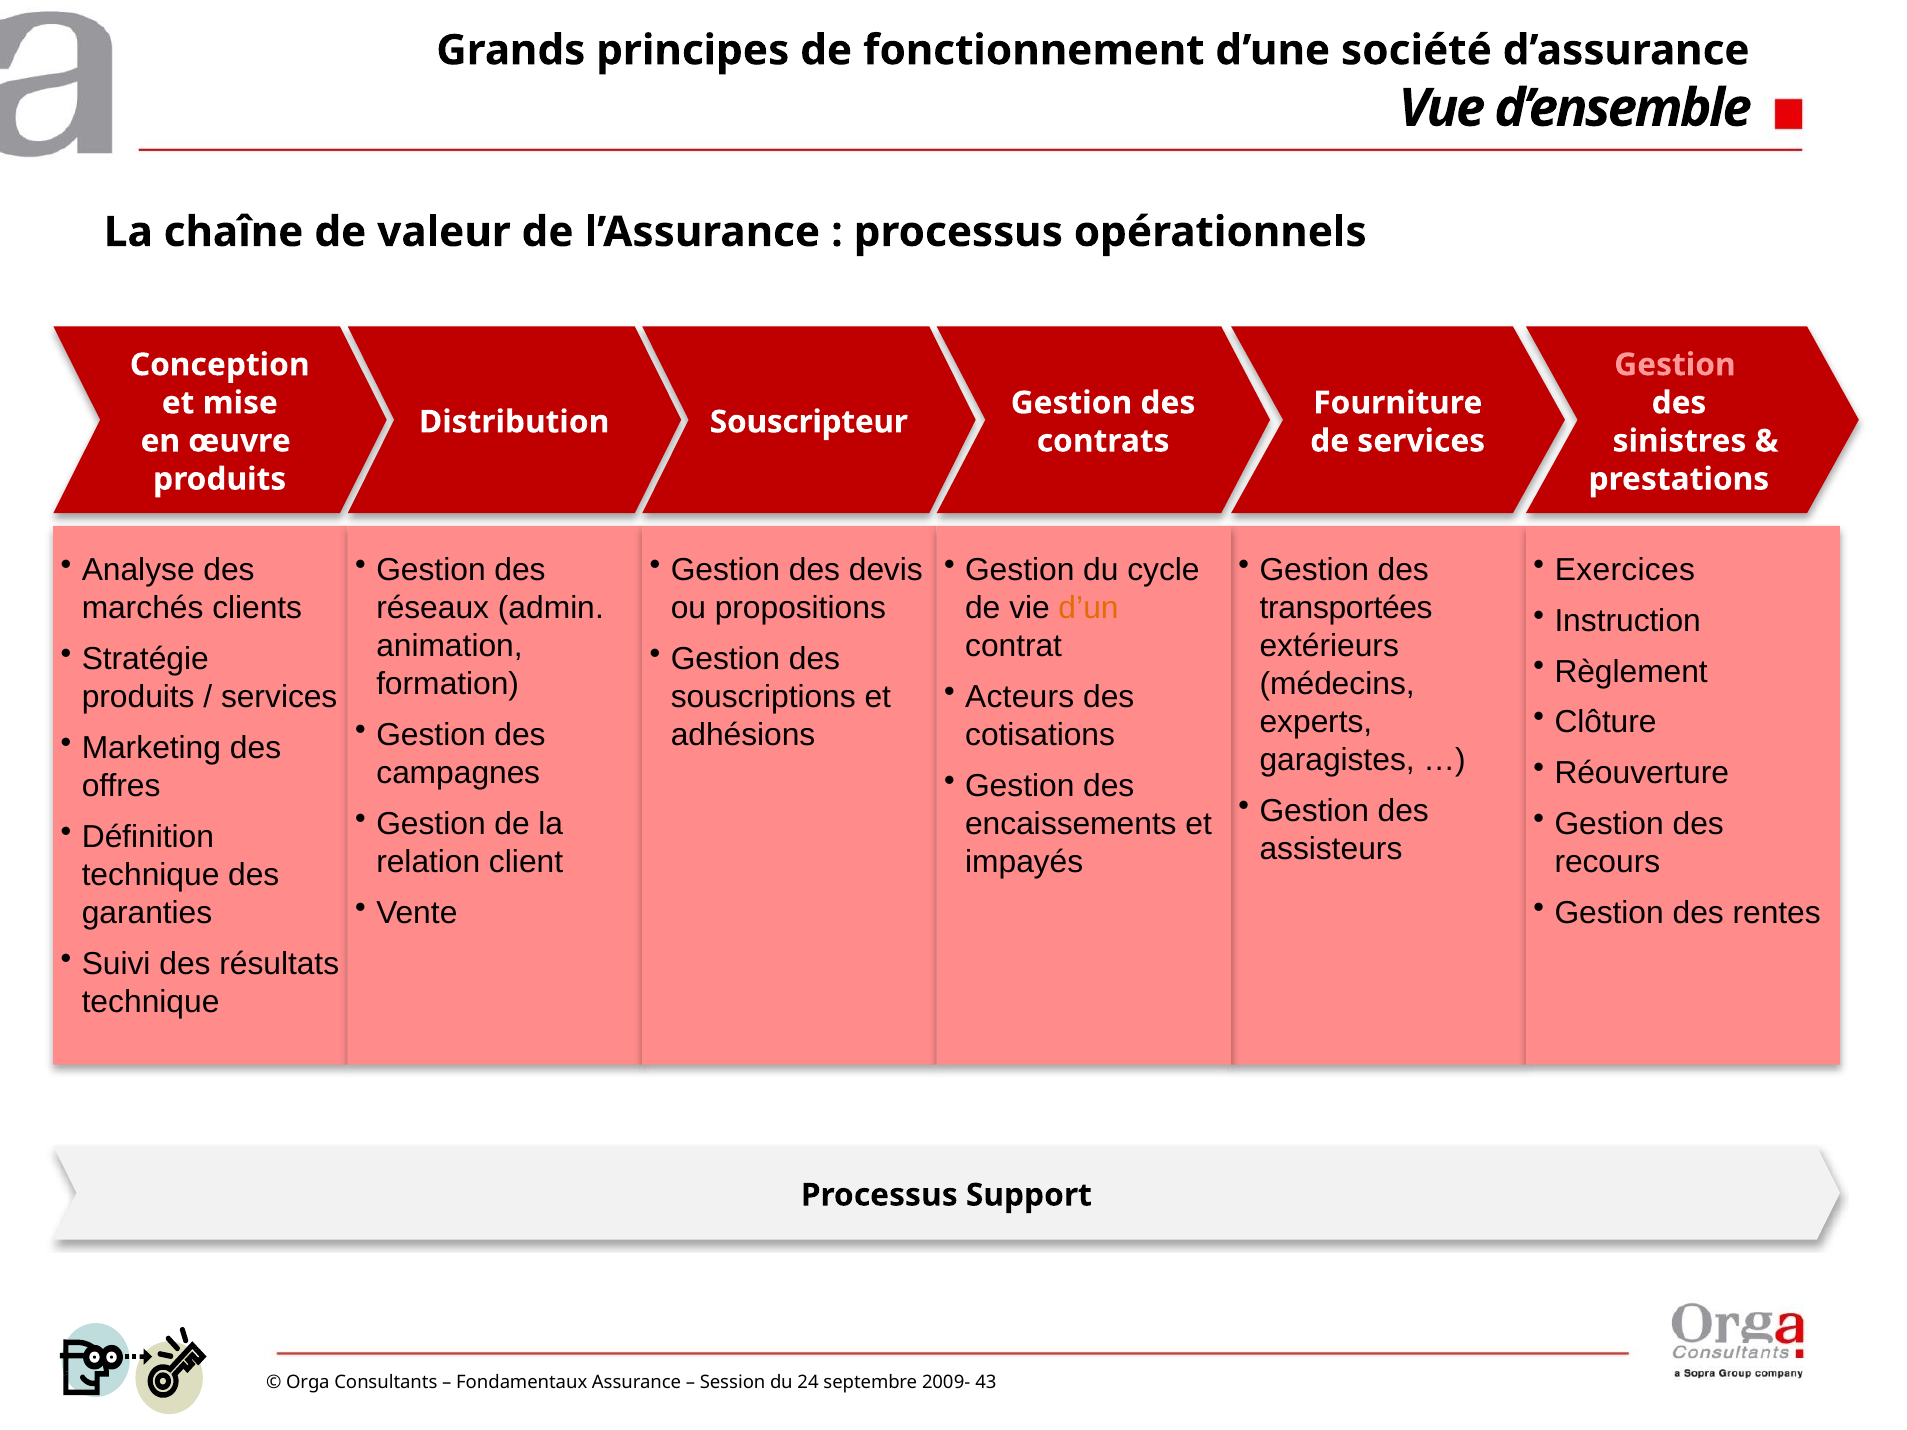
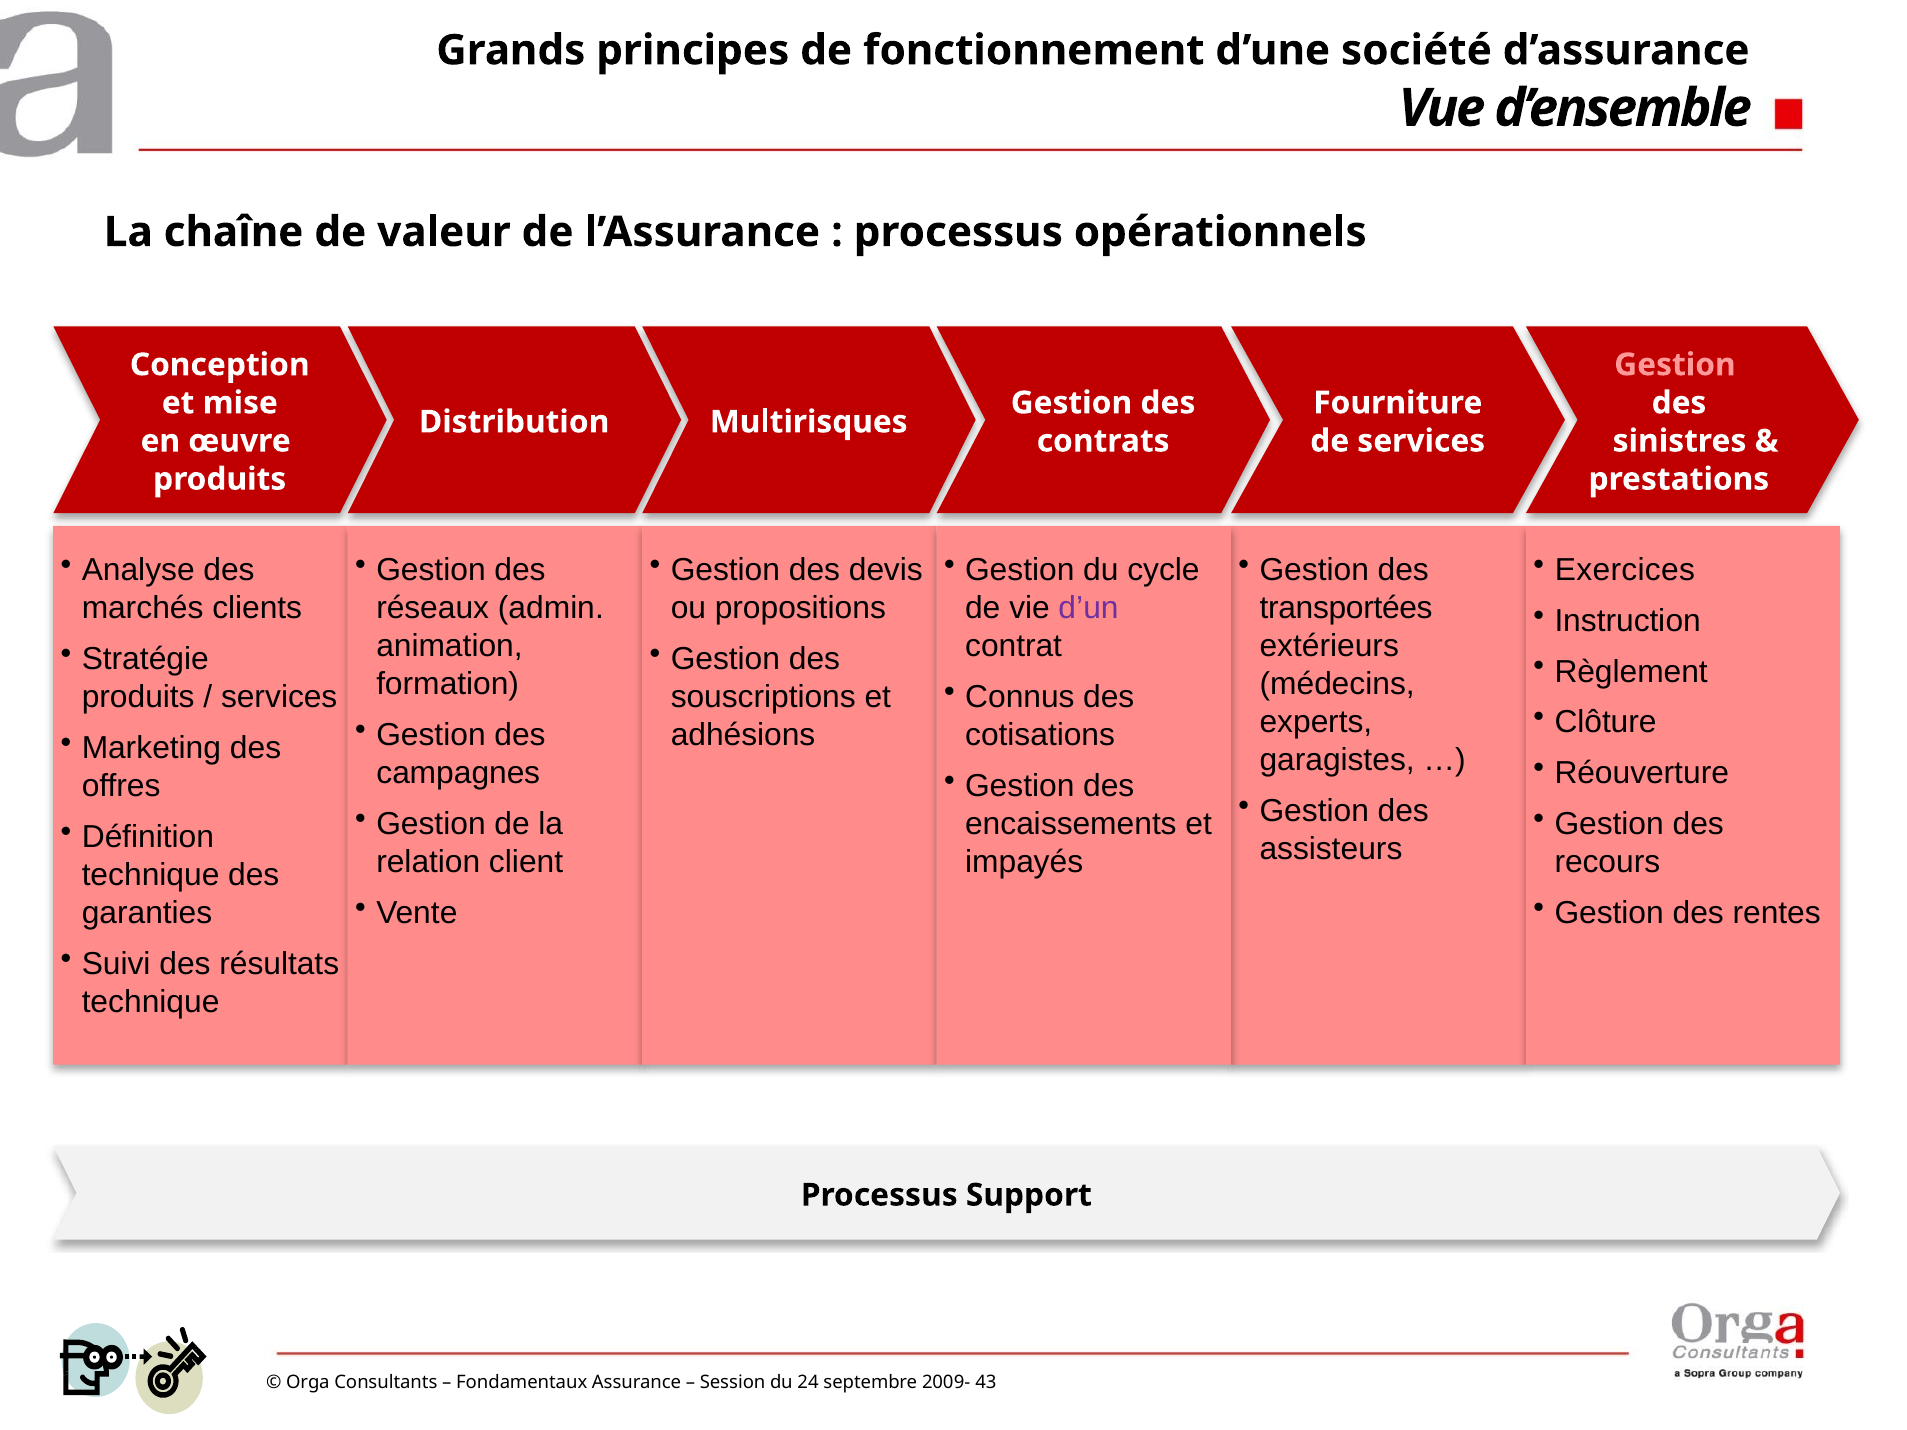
Souscripteur: Souscripteur -> Multirisques (809, 422)
d’un colour: orange -> purple (1089, 608)
Acteurs: Acteurs -> Connus (1020, 697)
